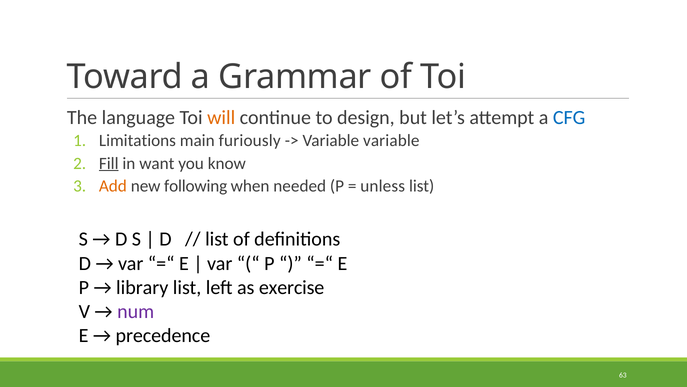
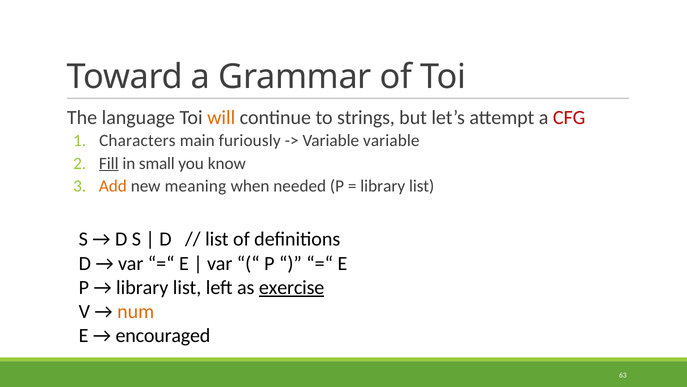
design: design -> strings (366, 117)
CFG colour: blue -> red (569, 117)
Limitations: Limitations -> Characters (137, 140)
want: want -> small (157, 163)
following: following -> meaning (195, 186)
unless: unless -> library (383, 186)
exercise underline: none -> present (292, 287)
num colour: purple -> orange (136, 311)
precedence: precedence -> encouraged (163, 335)
